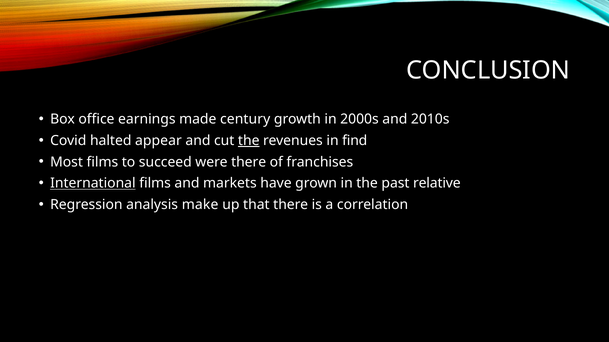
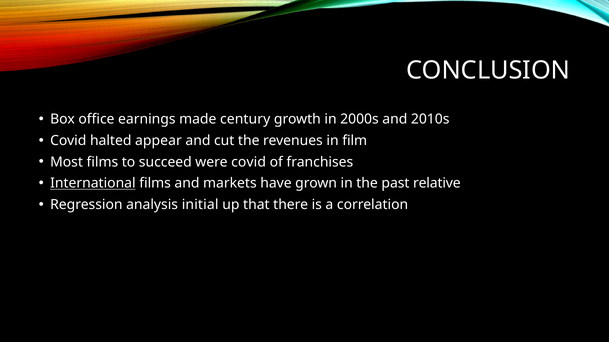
the underline: present -> none (249, 141)
find: find -> film (355, 141)
were there: there -> covid (249, 162)
make: make -> initial (200, 205)
